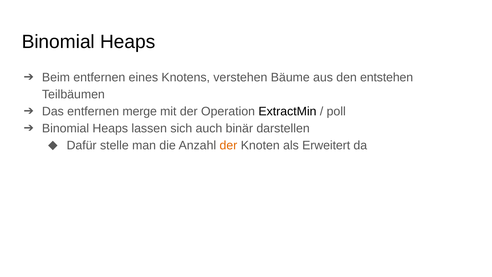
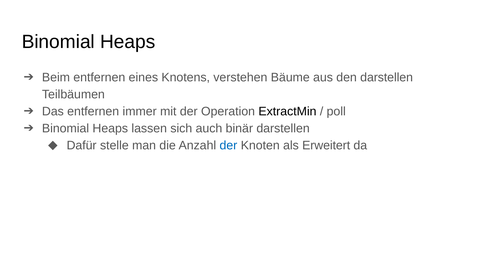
den entstehen: entstehen -> darstellen (387, 77)
merge: merge -> immer (140, 111)
der colour: orange -> blue (228, 145)
